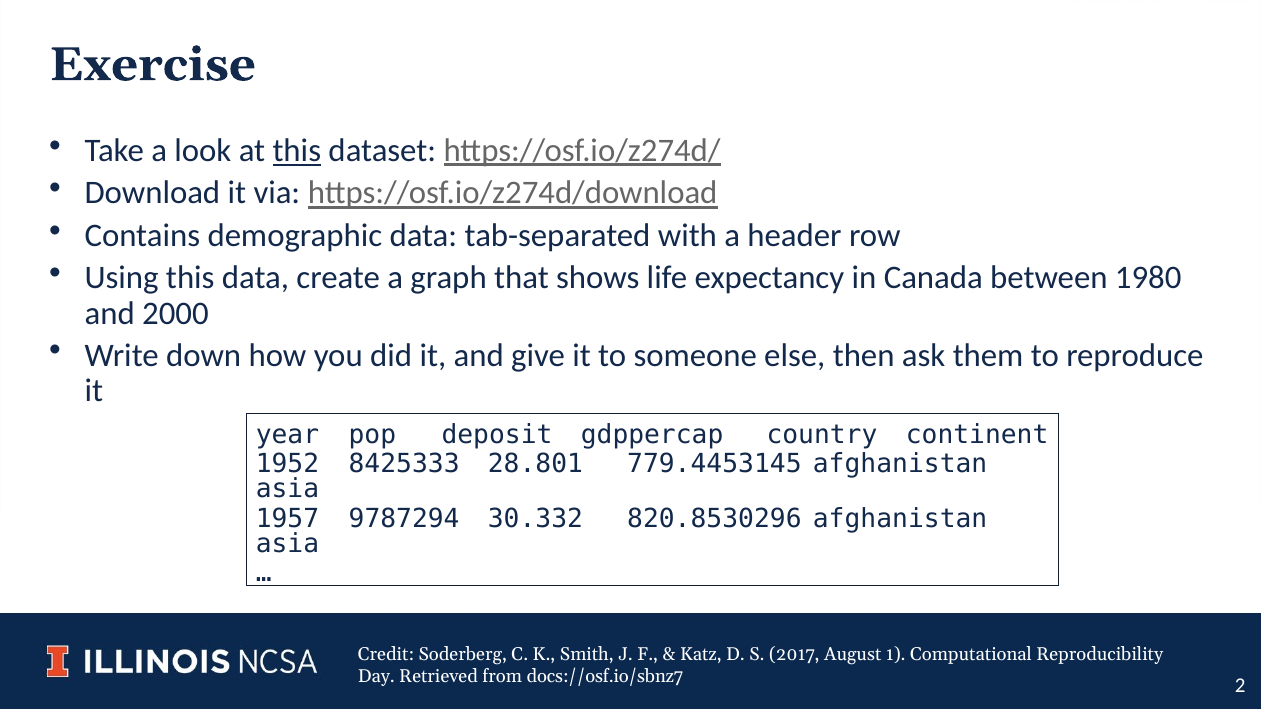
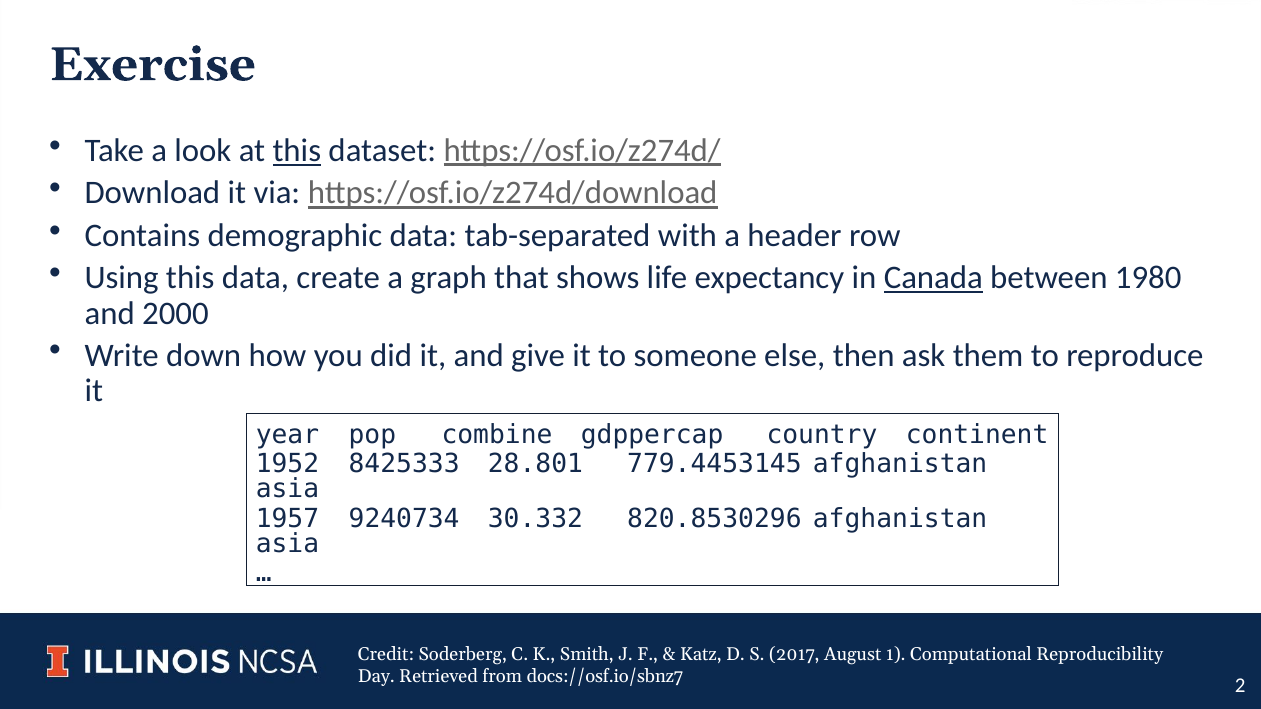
Canada underline: none -> present (933, 278)
deposit: deposit -> combine (497, 435)
9787294: 9787294 -> 9240734 (404, 519)
